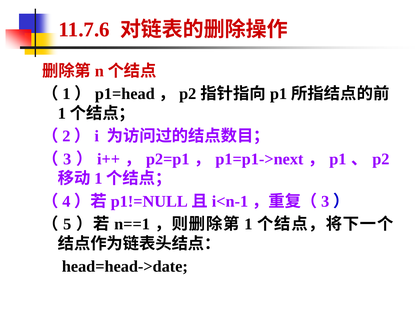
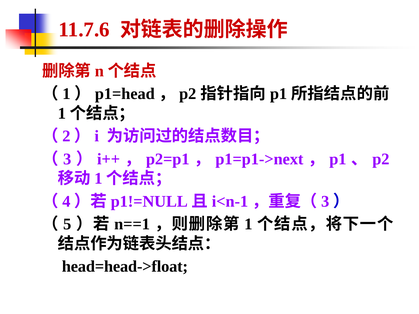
head=head->date: head=head->date -> head=head->float (125, 267)
